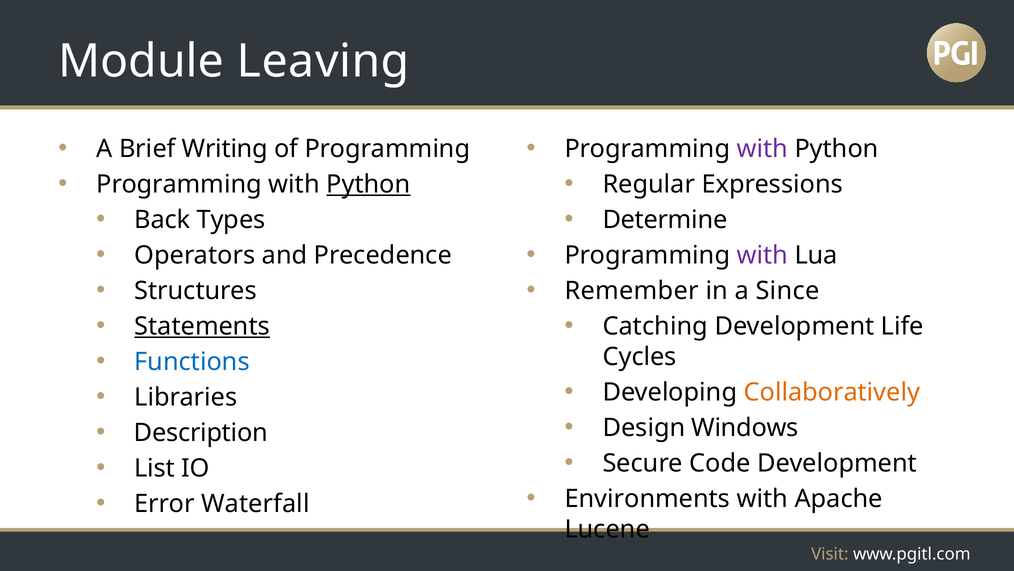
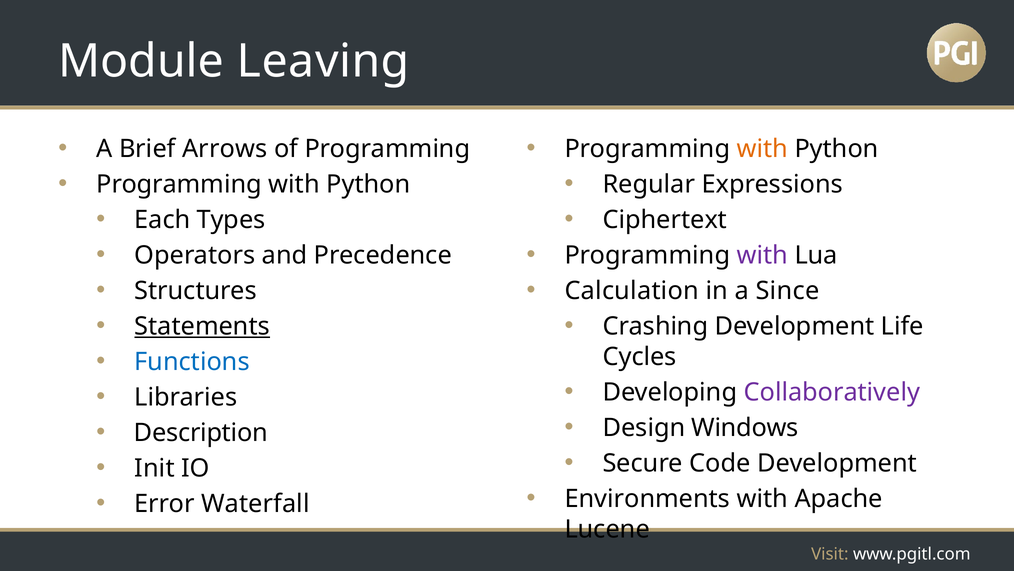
Writing: Writing -> Arrows (225, 148)
with colour: purple -> orange (762, 148)
Python underline: present -> none (368, 184)
Back: Back -> Each (162, 219)
Determine: Determine -> Ciphertext (665, 219)
Remember: Remember -> Calculation (632, 290)
Catching: Catching -> Crashing (655, 326)
Collaboratively colour: orange -> purple (832, 392)
List: List -> Init (155, 468)
